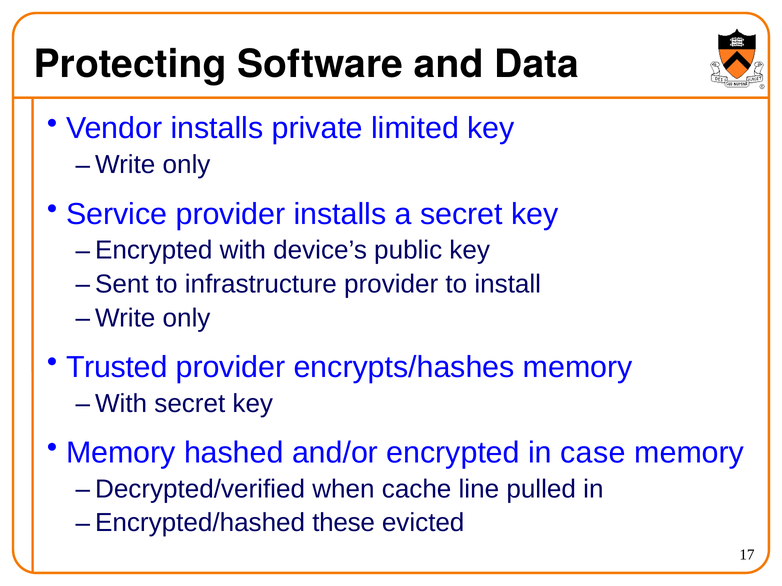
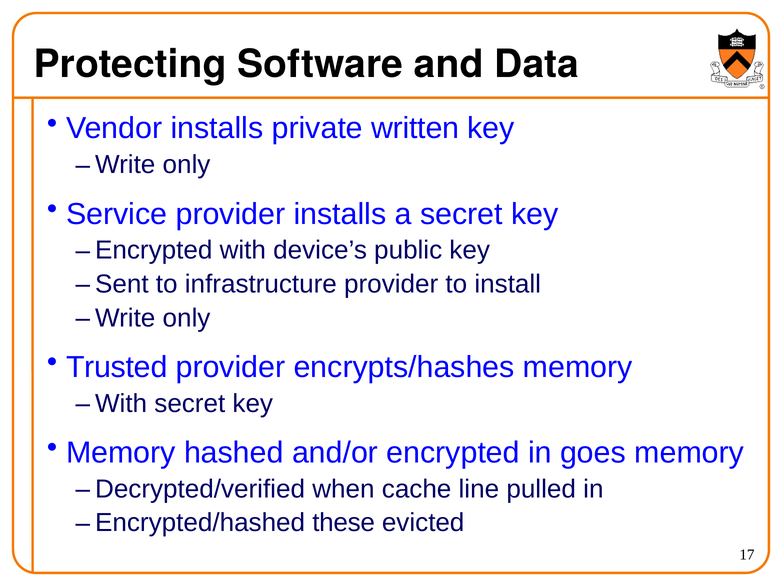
limited: limited -> written (415, 129)
case: case -> goes (593, 453)
